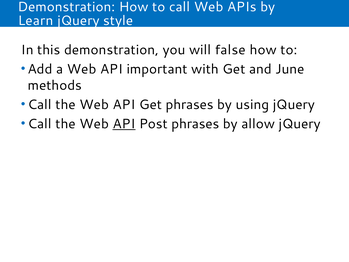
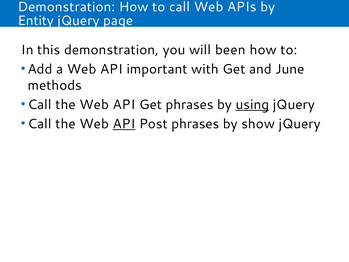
Learn: Learn -> Entity (36, 21)
style: style -> page (118, 21)
false: false -> been (230, 50)
using underline: none -> present (252, 104)
allow: allow -> show (258, 124)
